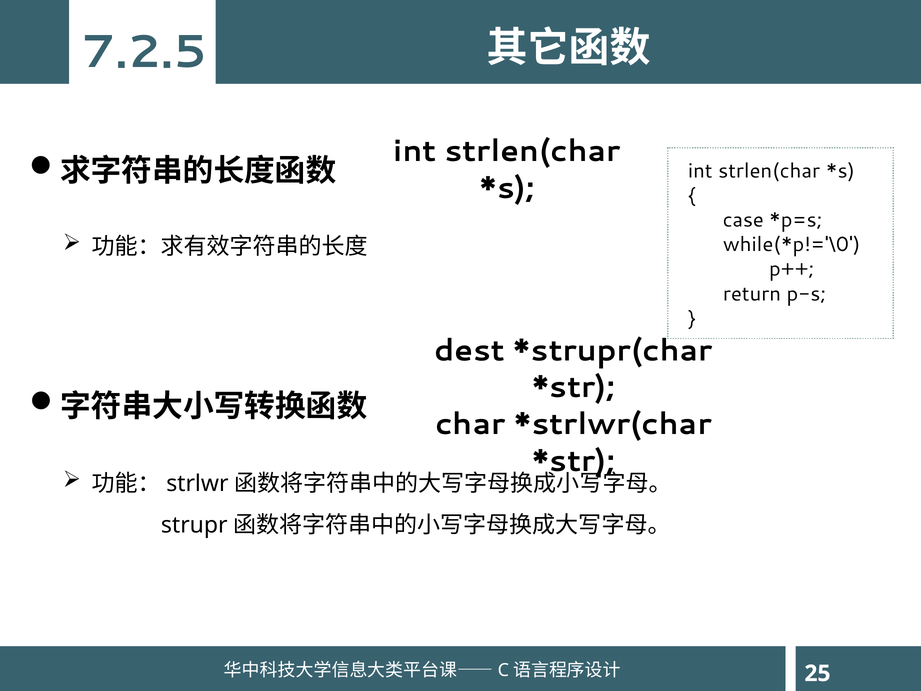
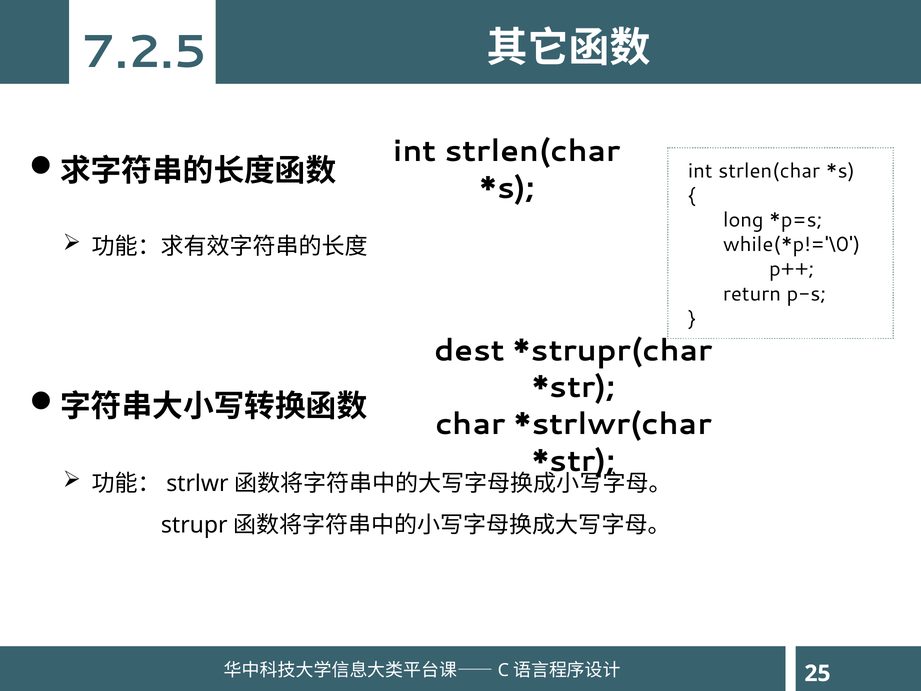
case: case -> long (743, 220)
